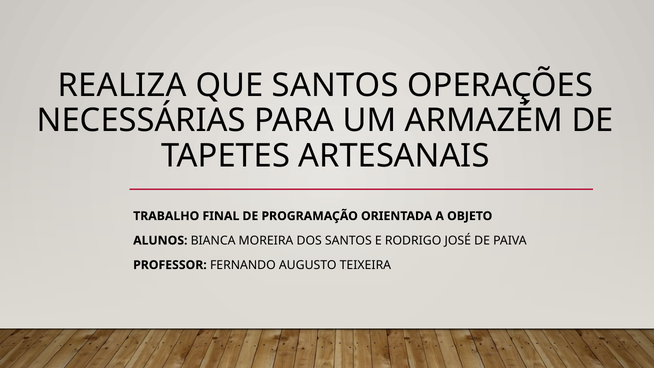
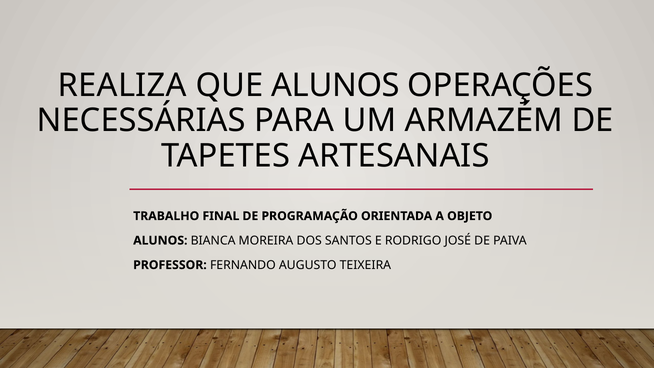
QUE SANTOS: SANTOS -> ALUNOS (336, 85)
